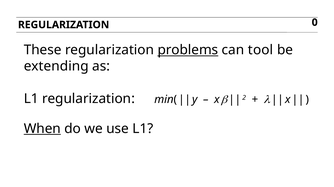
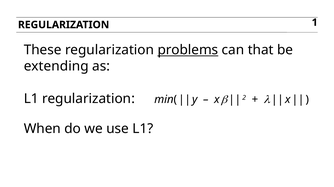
0: 0 -> 1 (315, 22)
tool: tool -> that (261, 50)
When underline: present -> none (42, 129)
